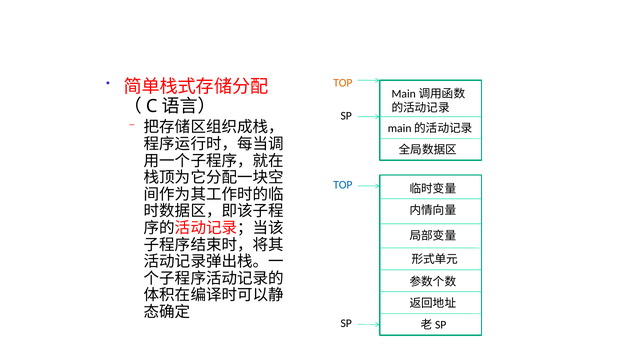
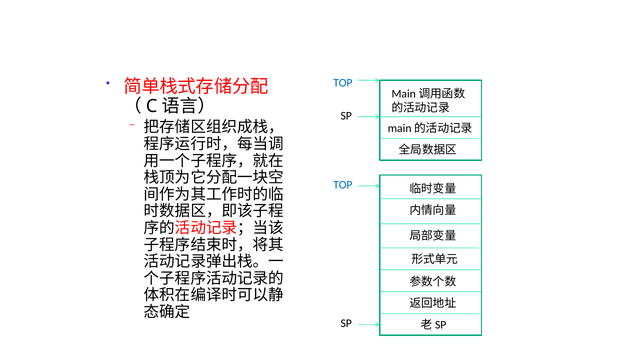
TOP colour: orange -> blue (343, 83)
